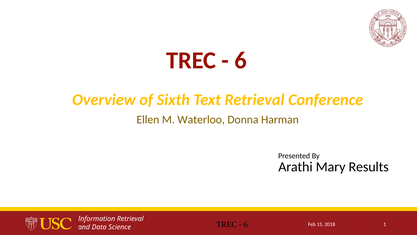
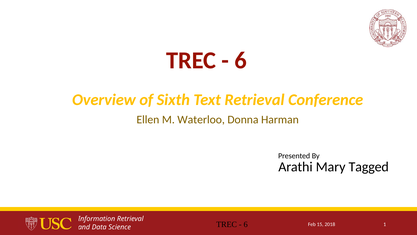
Results: Results -> Tagged (369, 166)
